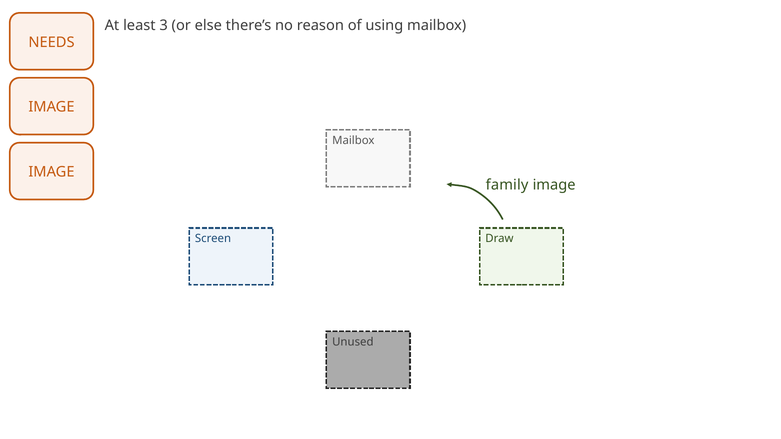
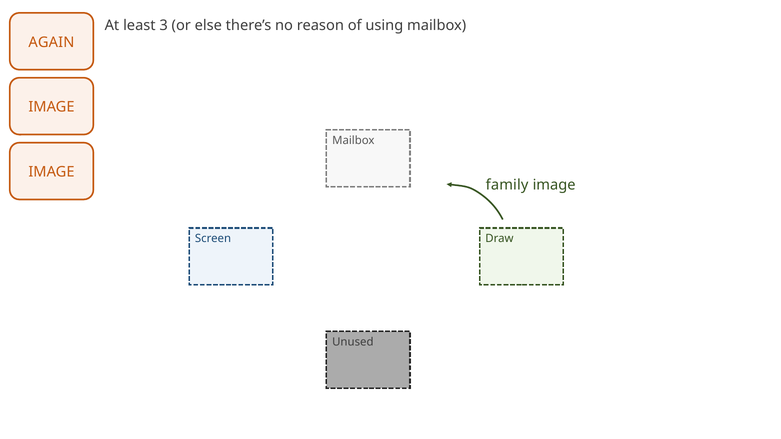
NEEDS: NEEDS -> AGAIN (51, 42)
